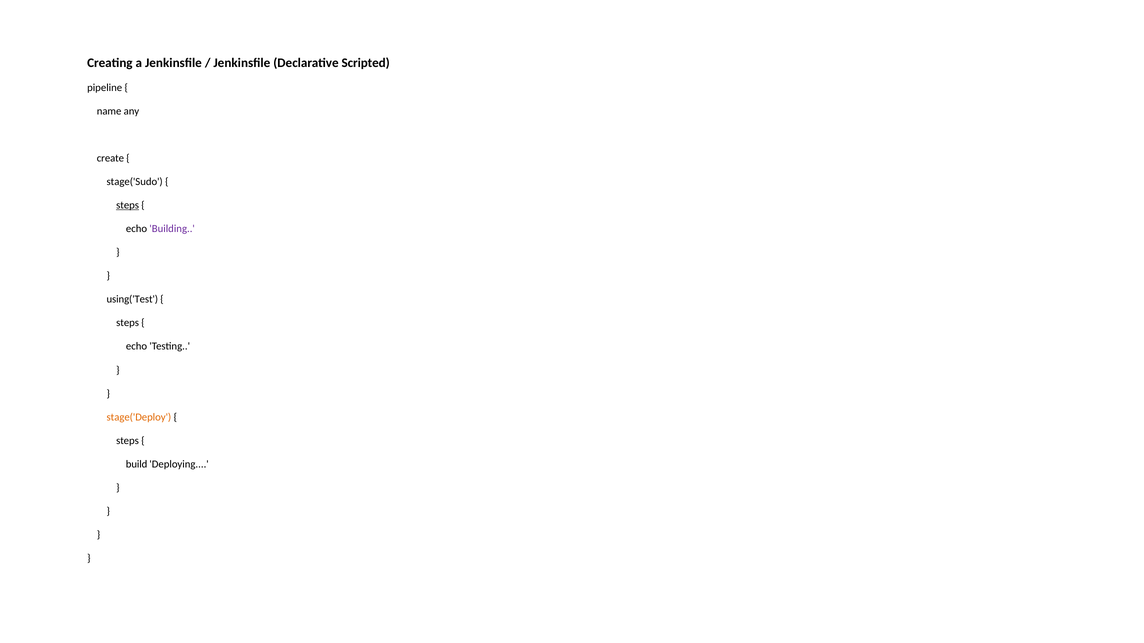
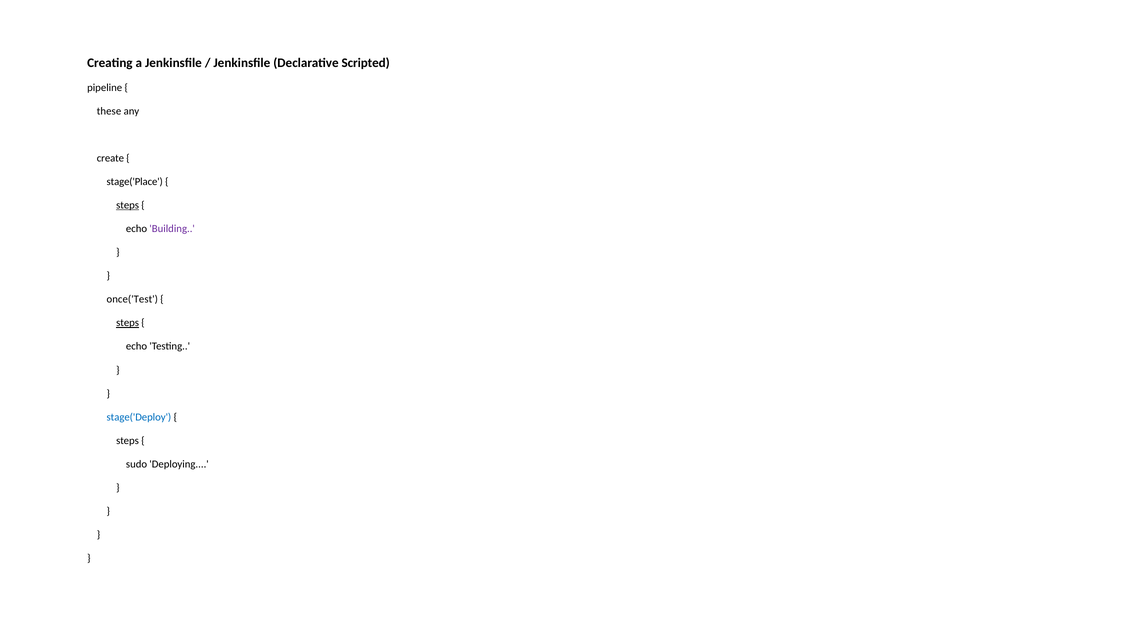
name: name -> these (109, 111)
stage('Sudo: stage('Sudo -> stage('Place (135, 182)
using('Test: using('Test -> once('Test (132, 300)
steps underline: none -> present (128, 323)
stage('Deploy colour: orange -> blue (139, 417)
build: build -> sudo (137, 464)
